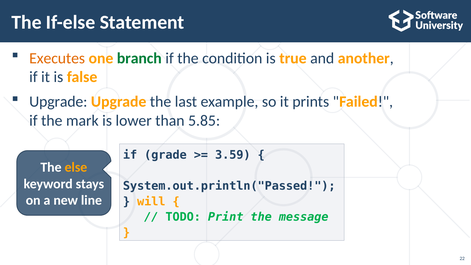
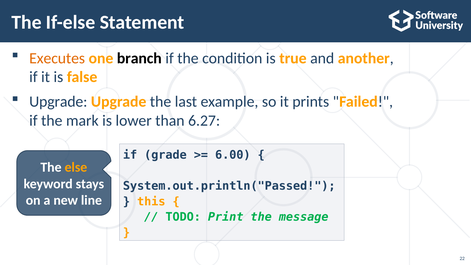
branch colour: green -> black (139, 58)
5.85: 5.85 -> 6.27 (204, 121)
3.59: 3.59 -> 6.00 (233, 155)
will: will -> this (151, 201)
